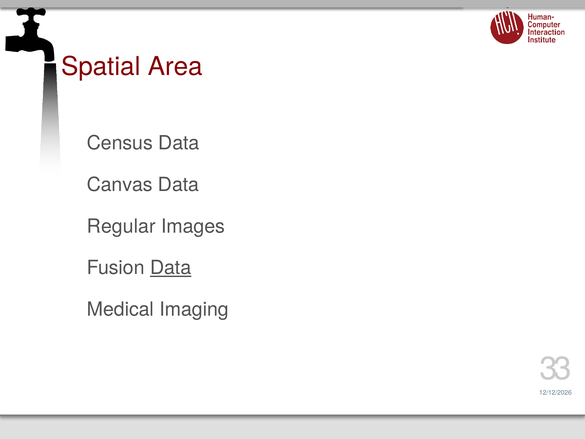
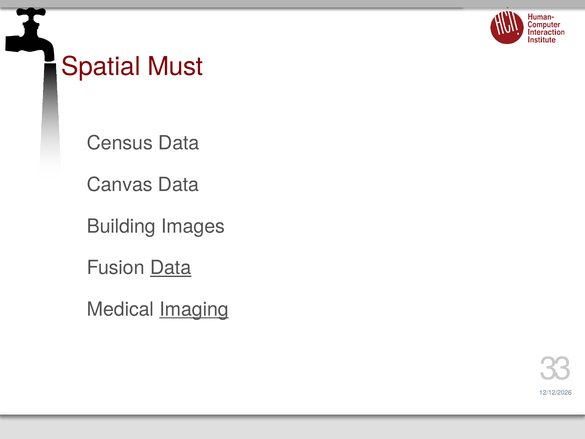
Area: Area -> Must (175, 66)
Regular: Regular -> Building (121, 226)
Imaging underline: none -> present (194, 309)
